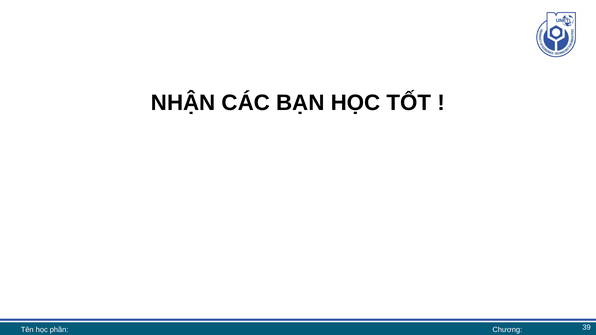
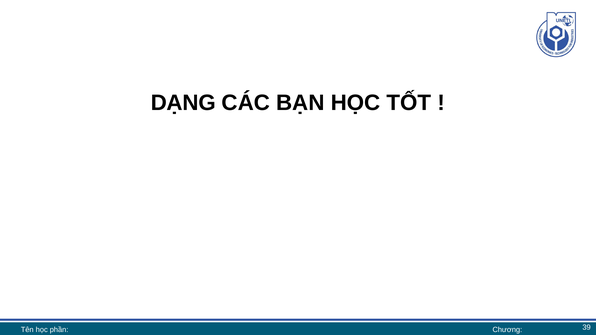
NHẬN: NHẬN -> DẠNG (183, 103)
